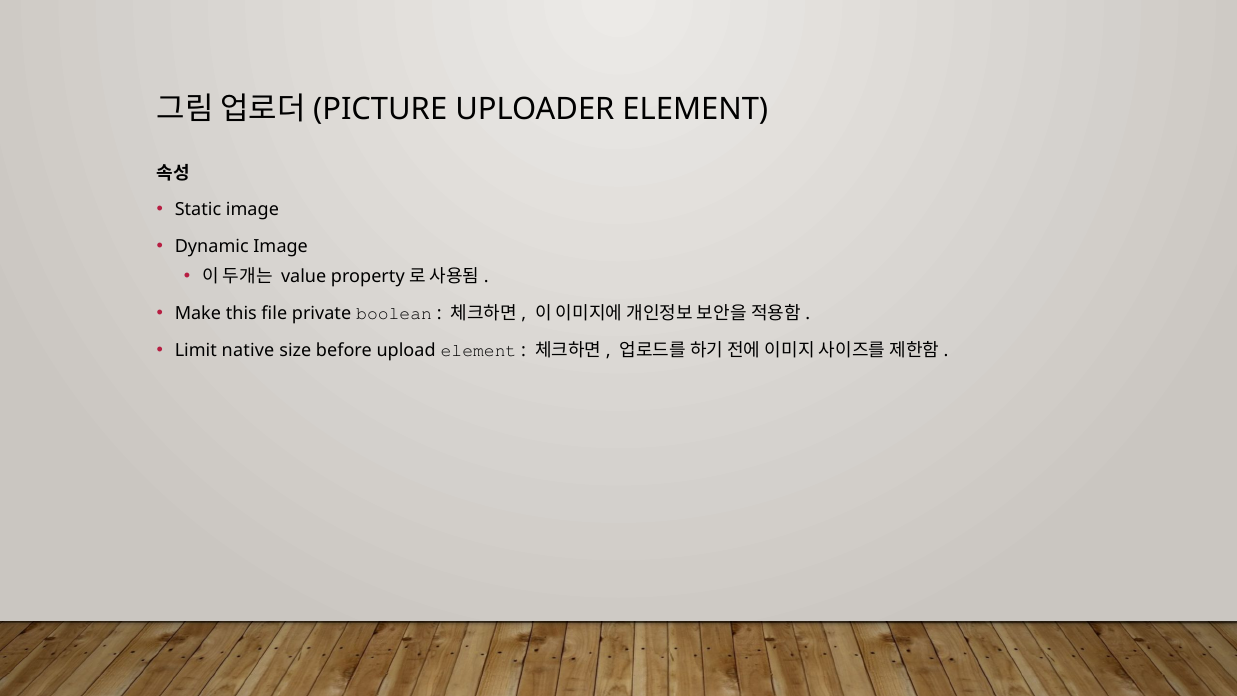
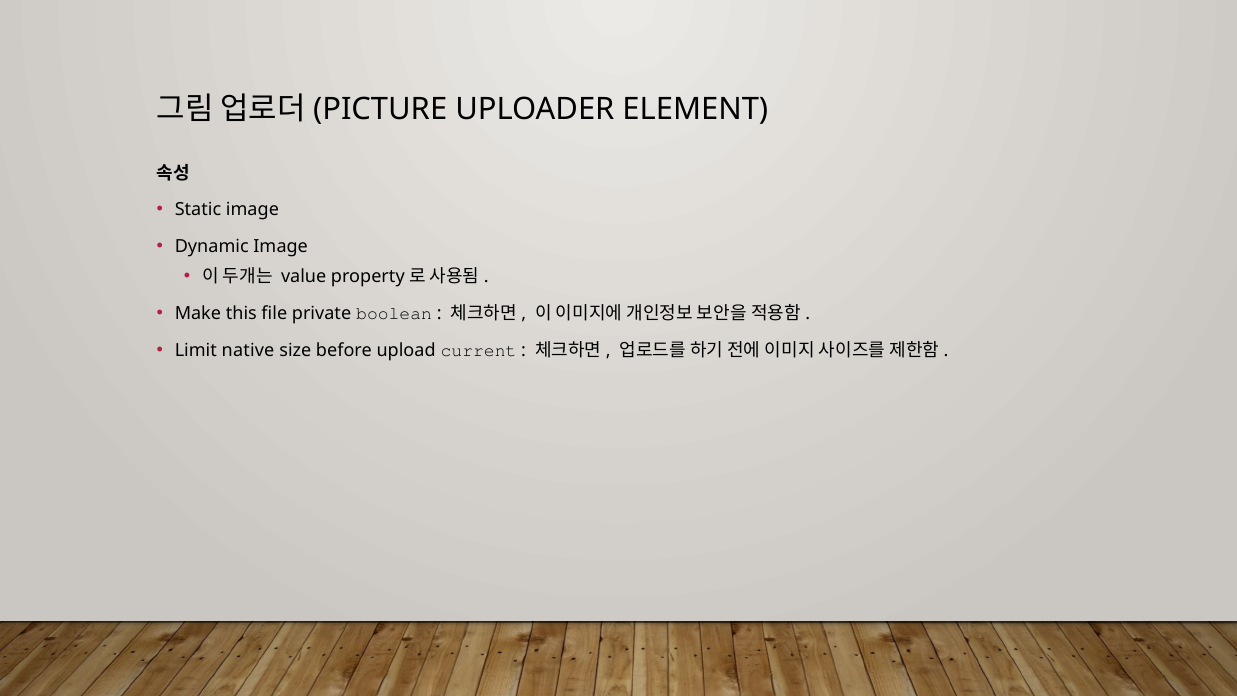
upload element: element -> current (479, 350)
